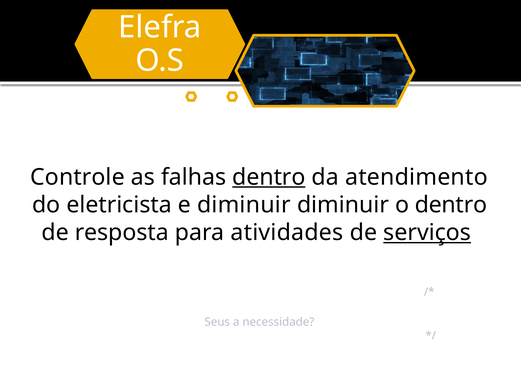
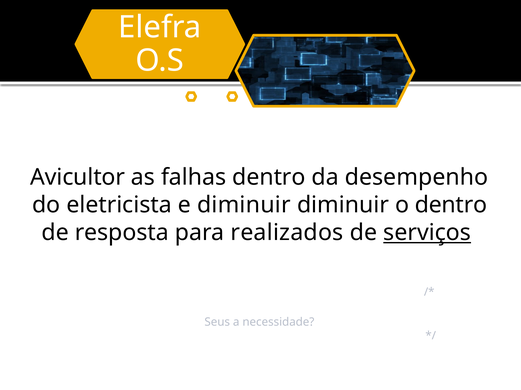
Controle: Controle -> Avicultor (78, 177)
dentro underline: present -> none (269, 177)
atendimento: atendimento -> desempenho (417, 177)
atividades: atividades -> realizados (287, 233)
